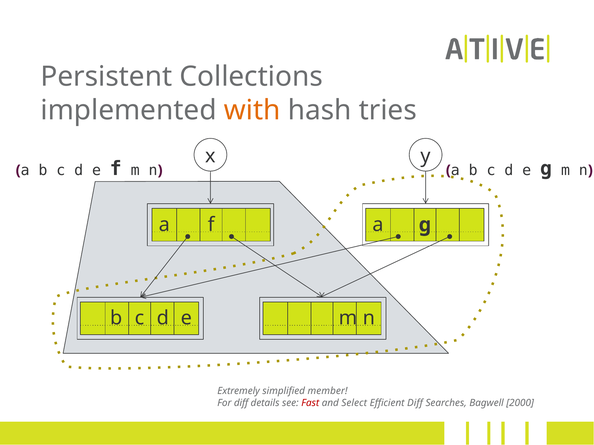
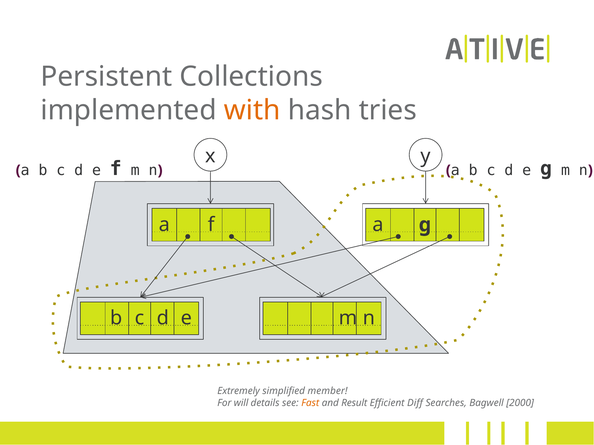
For diff: diff -> will (241, 403)
Fast colour: red -> orange (310, 403)
Select: Select -> Result (354, 403)
